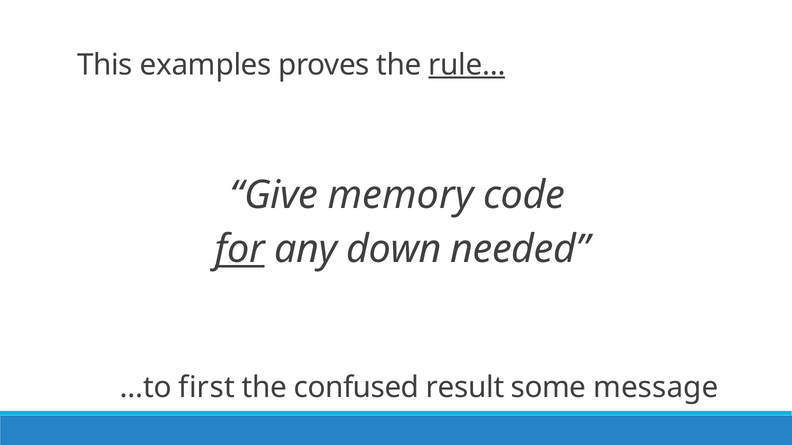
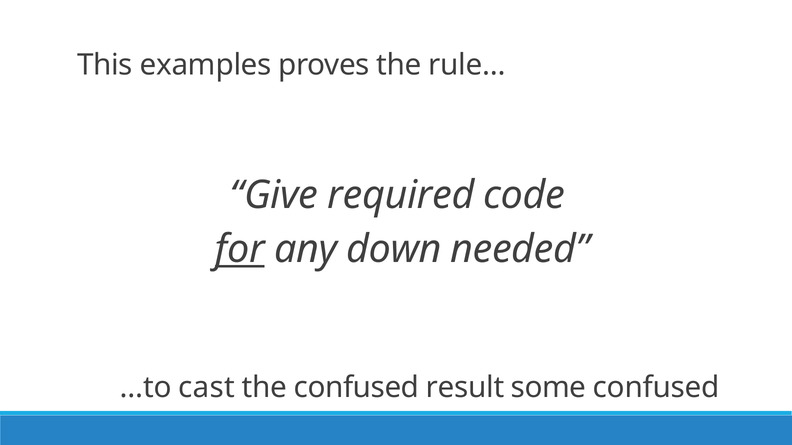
rule… underline: present -> none (467, 65)
memory: memory -> required (401, 195)
first: first -> cast (207, 388)
some message: message -> confused (656, 388)
